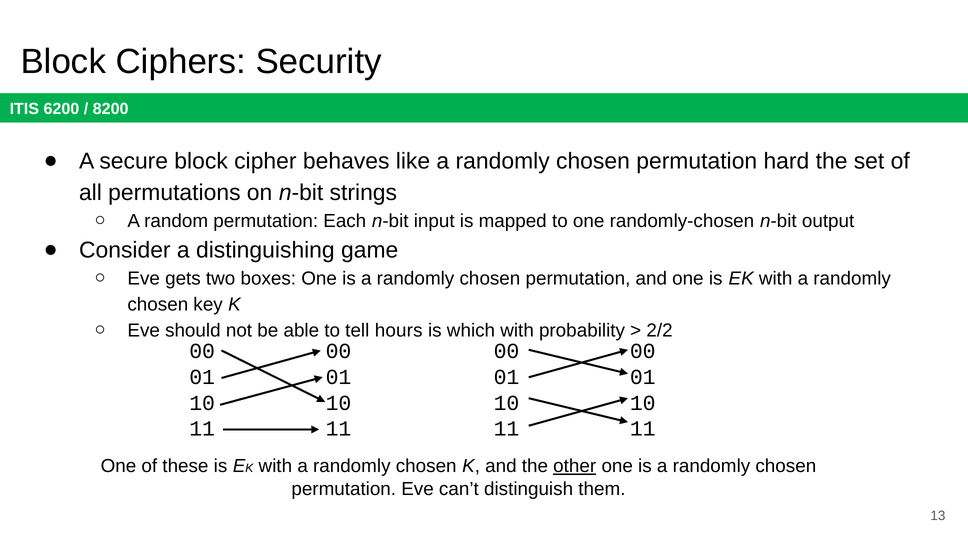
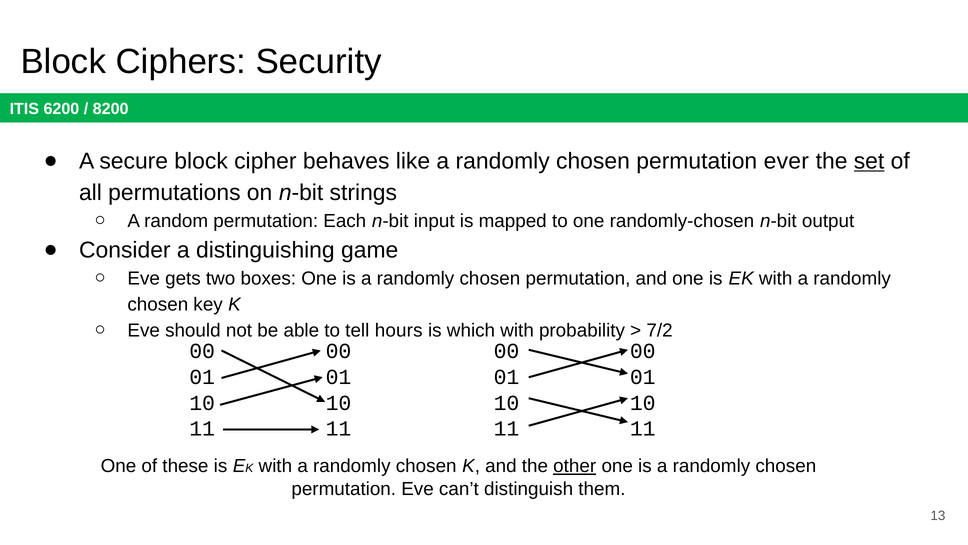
hard: hard -> ever (786, 161)
set underline: none -> present (869, 161)
2/2: 2/2 -> 7/2 (660, 330)
